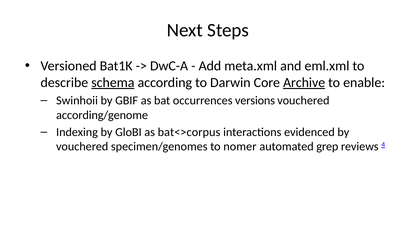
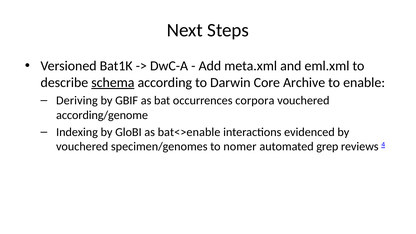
Archive underline: present -> none (304, 83)
Swinhoii: Swinhoii -> Deriving (77, 101)
versions: versions -> corpora (255, 101)
bat<>corpus: bat<>corpus -> bat<>enable (189, 132)
